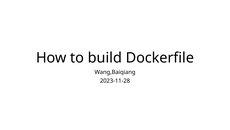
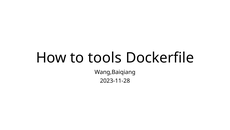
build: build -> tools (105, 57)
